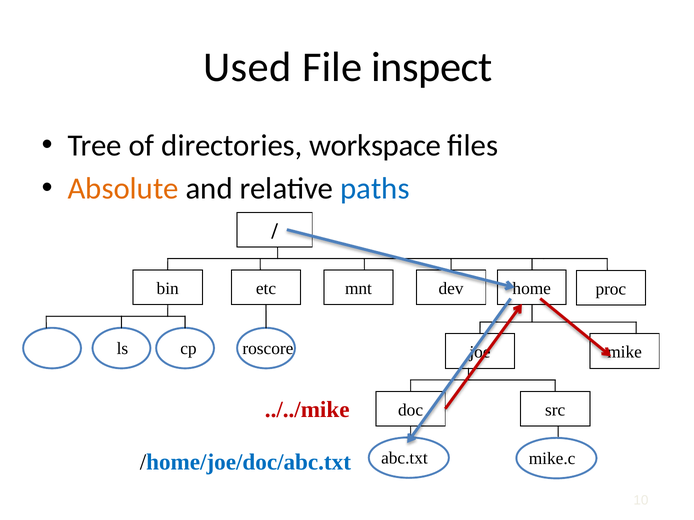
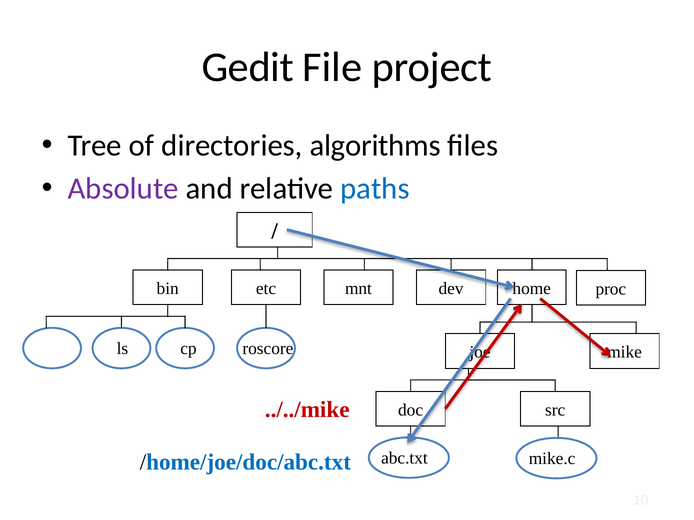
Used: Used -> Gedit (248, 67)
inspect: inspect -> project (432, 67)
workspace: workspace -> algorithms (375, 146)
Absolute colour: orange -> purple (123, 189)
